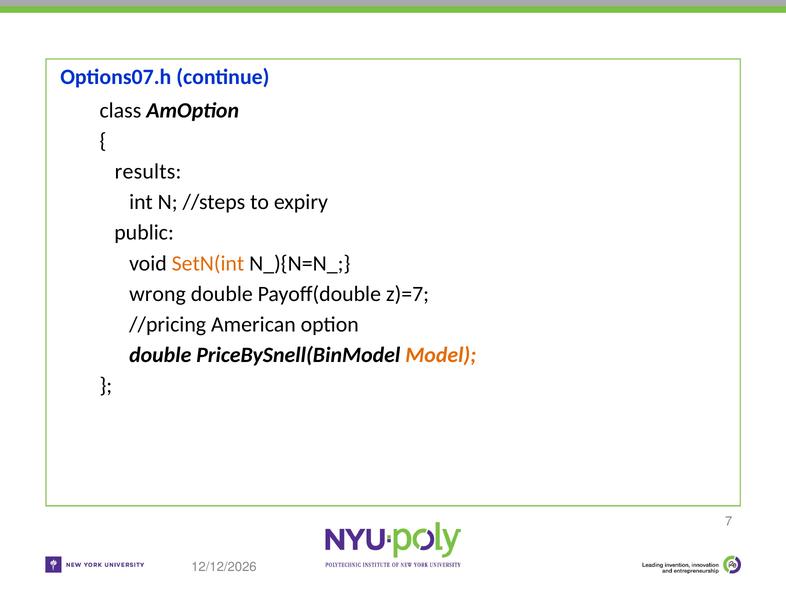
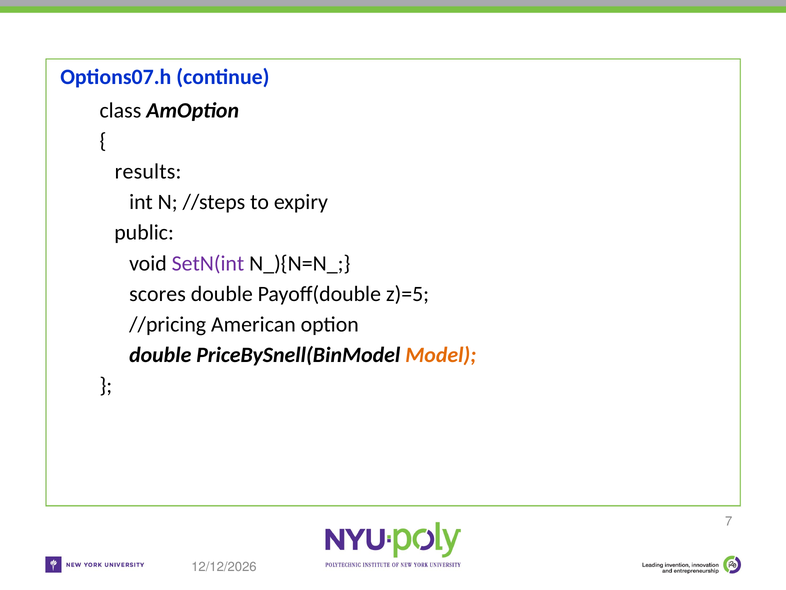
SetN(int colour: orange -> purple (208, 263)
wrong: wrong -> scores (157, 294)
z)=7: z)=7 -> z)=5 (408, 294)
